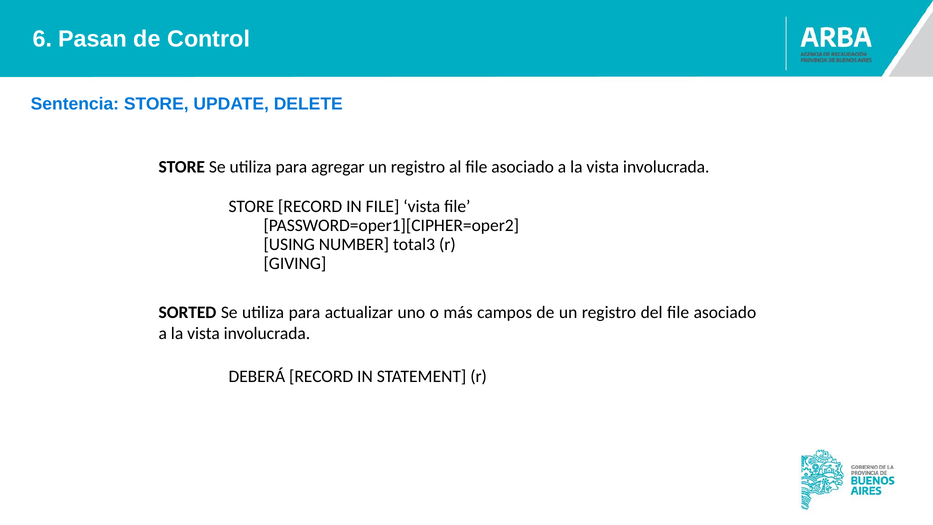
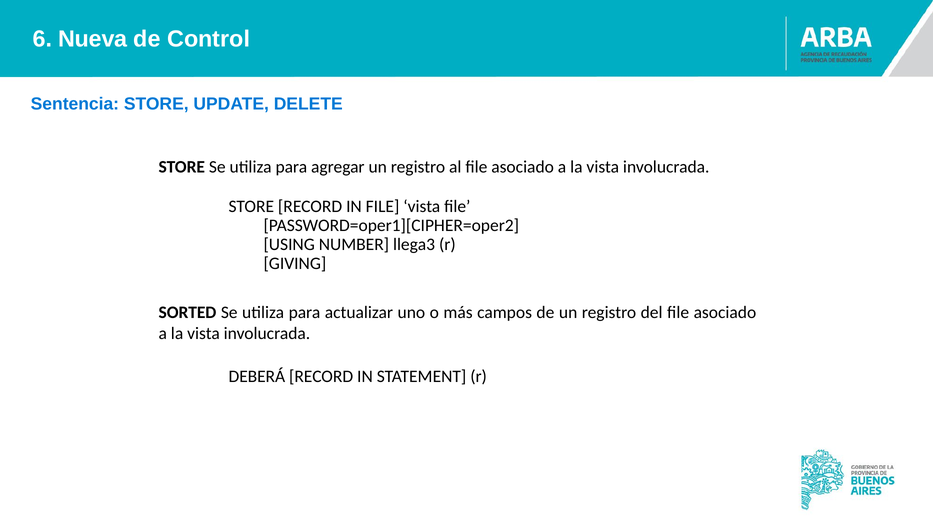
Pasan: Pasan -> Nueva (93, 39)
total3: total3 -> llega3 (414, 244)
